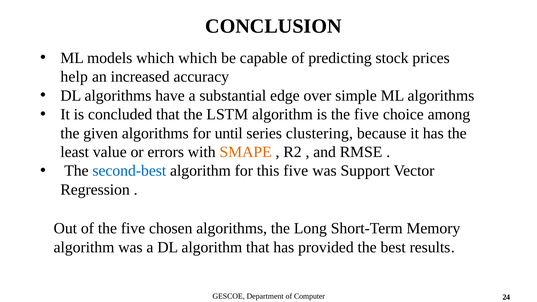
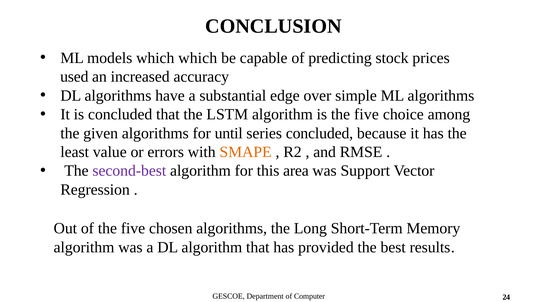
help: help -> used (74, 77)
series clustering: clustering -> concluded (320, 133)
second-best colour: blue -> purple (129, 171)
this five: five -> area (296, 171)
